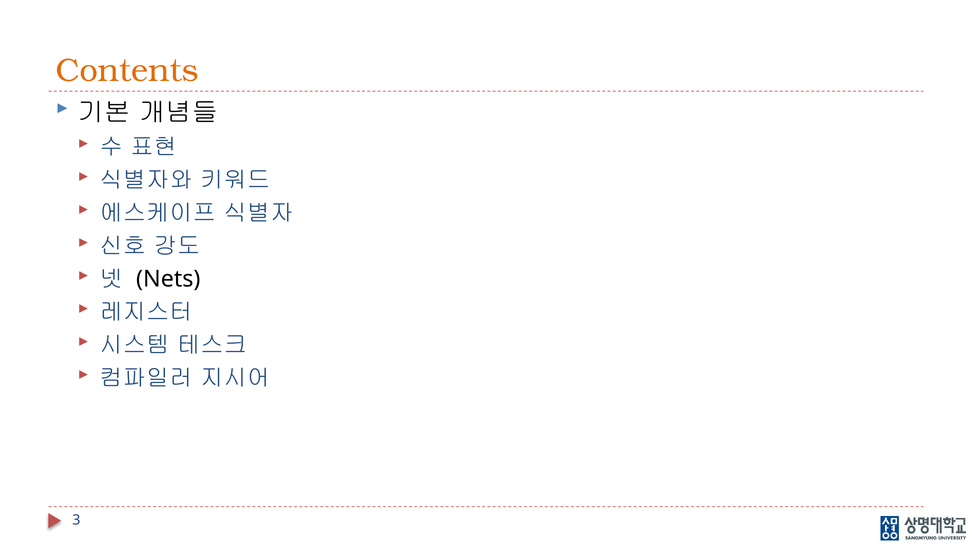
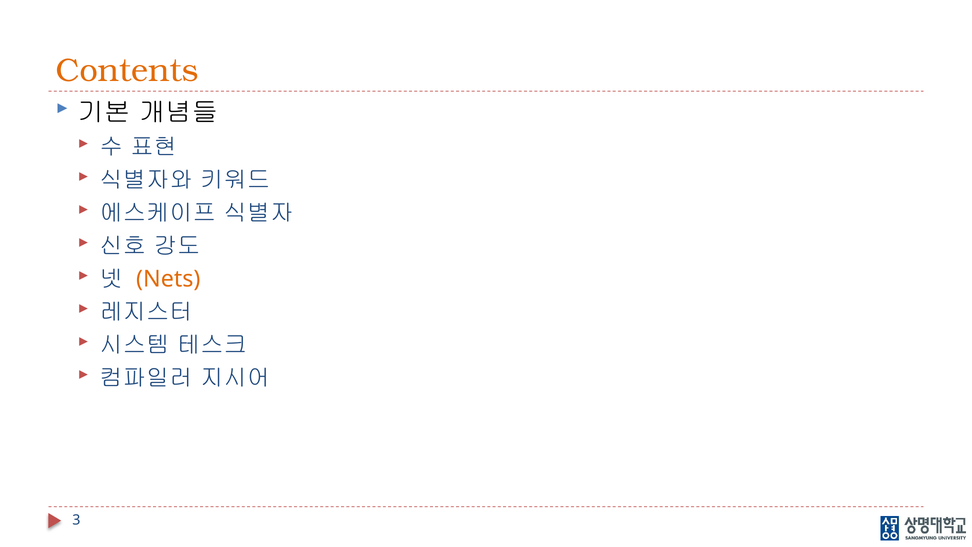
Nets colour: black -> orange (168, 279)
